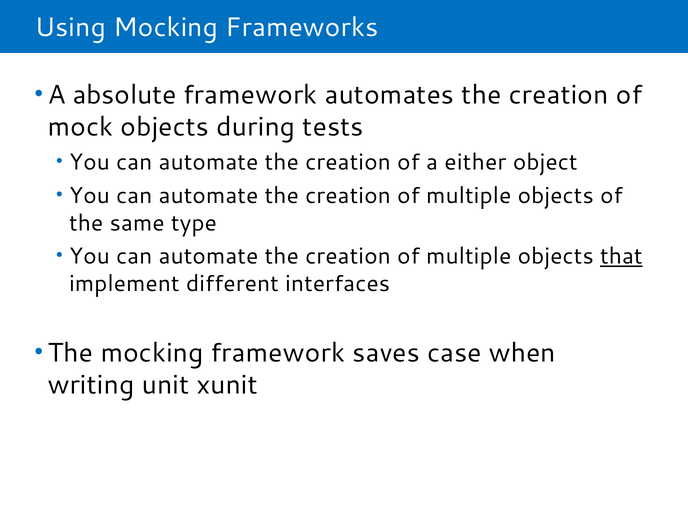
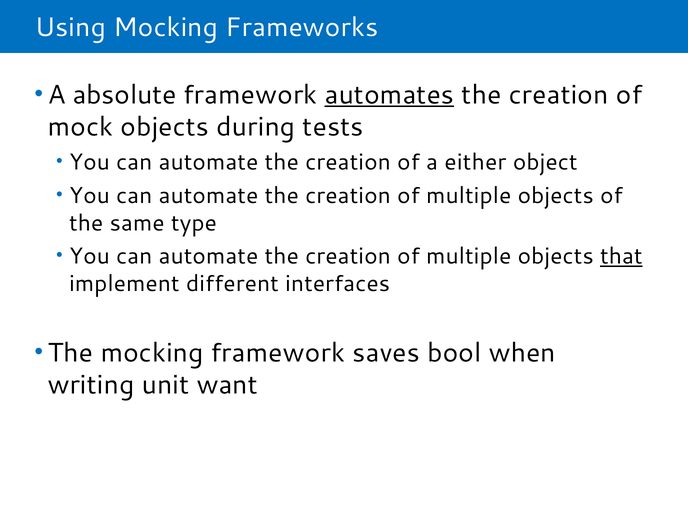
automates underline: none -> present (389, 95)
case: case -> bool (454, 353)
xunit: xunit -> want (227, 385)
